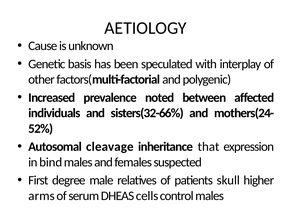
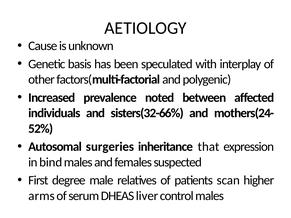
cleavage: cleavage -> surgeries (110, 147)
skull: skull -> scan (228, 180)
cells: cells -> liver (147, 196)
